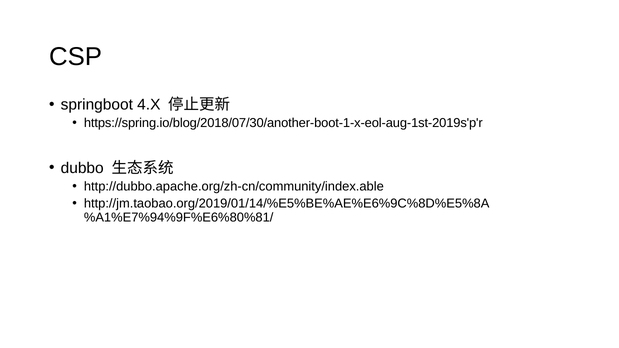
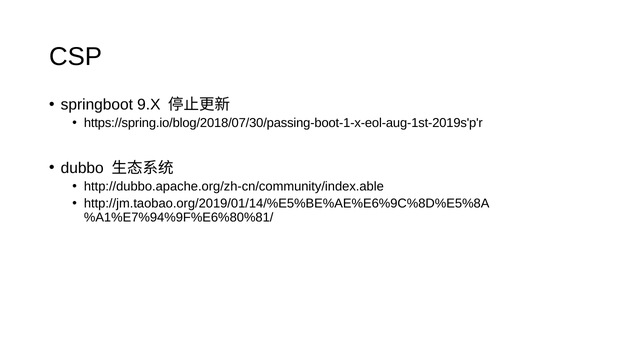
4.X: 4.X -> 9.X (149, 105)
https://spring.io/blog/2018/07/30/another-boot-1-x-eol-aug-1st-2019s'p'r: https://spring.io/blog/2018/07/30/another-boot-1-x-eol-aug-1st-2019s'p'r -> https://spring.io/blog/2018/07/30/passing-boot-1-x-eol-aug-1st-2019s'p'r (283, 123)
